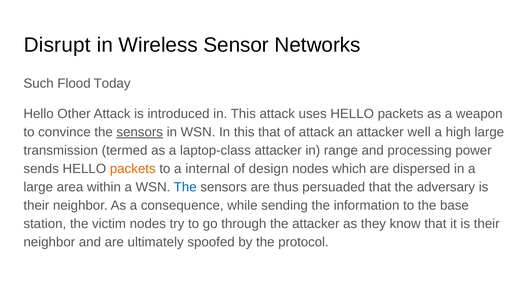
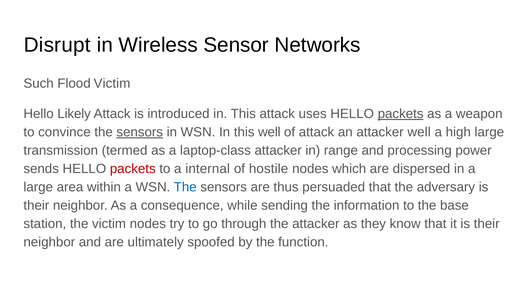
Flood Today: Today -> Victim (112, 84)
Other: Other -> Likely (74, 114)
packets underline: none -> present (401, 114)
this that: that -> well (269, 132)
packets colour: orange -> red (133, 169)
design: design -> hostile (269, 169)
protocol: protocol -> function (303, 242)
